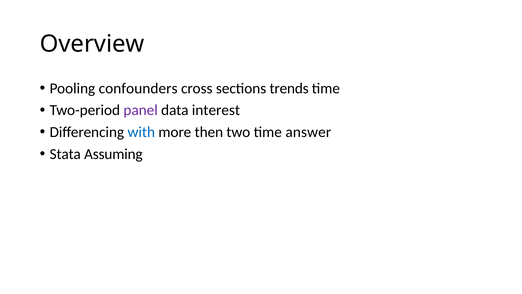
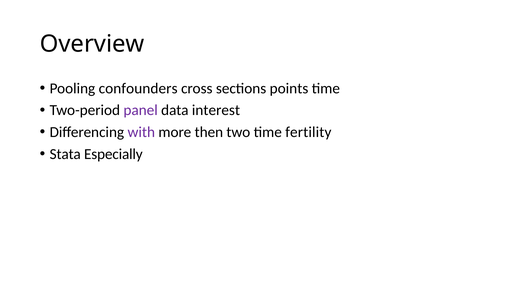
trends: trends -> points (289, 88)
with colour: blue -> purple (141, 132)
answer: answer -> fertility (308, 132)
Assuming: Assuming -> Especially (113, 154)
